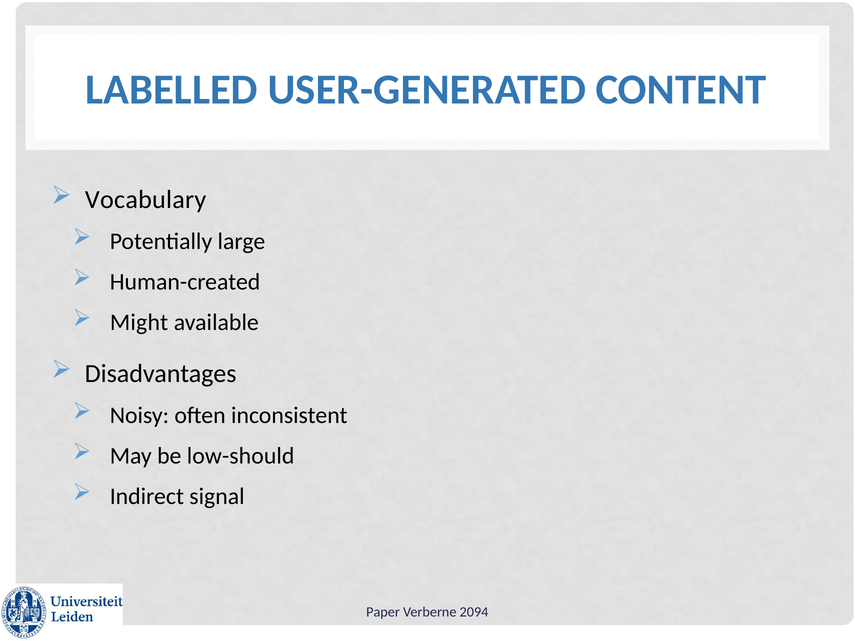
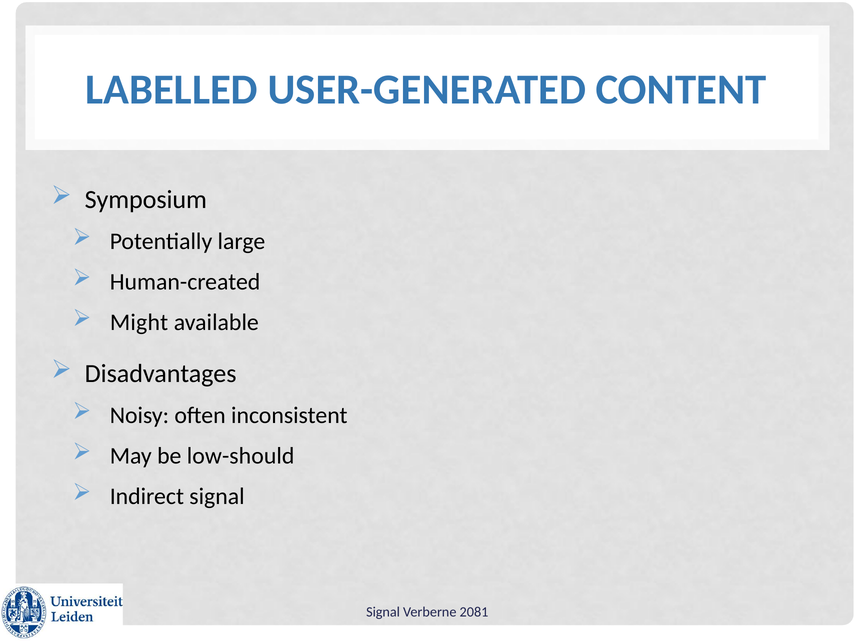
Vocabulary: Vocabulary -> Symposium (146, 200)
Paper: Paper -> Signal (383, 612)
2094: 2094 -> 2081 (474, 612)
